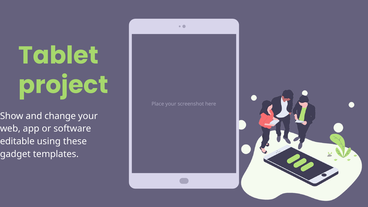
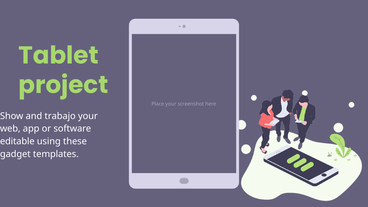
change: change -> trabajo (60, 116)
